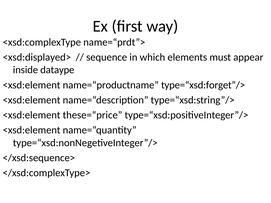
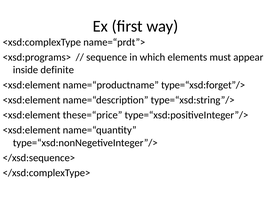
<xsd:displayed>: <xsd:displayed> -> <xsd:programs> (37, 57)
dataype: dataype -> definite (57, 70)
